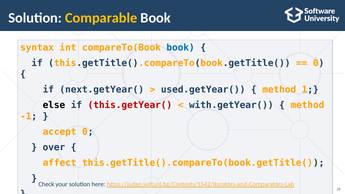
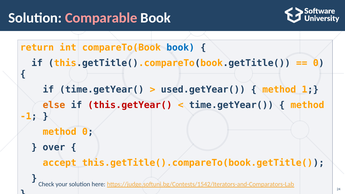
Comparable colour: yellow -> pink (101, 18)
syntax: syntax -> return (37, 47)
if next.getYear(: next.getYear( -> time.getYear( (102, 90)
else colour: black -> orange (54, 105)
with.getYear(: with.getYear( -> time.getYear( (231, 105)
accept: accept -> method (60, 132)
affect: affect -> accept (60, 163)
